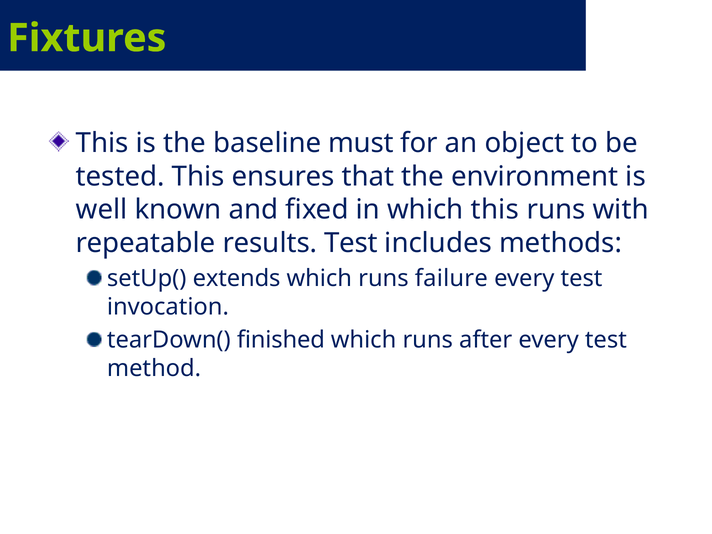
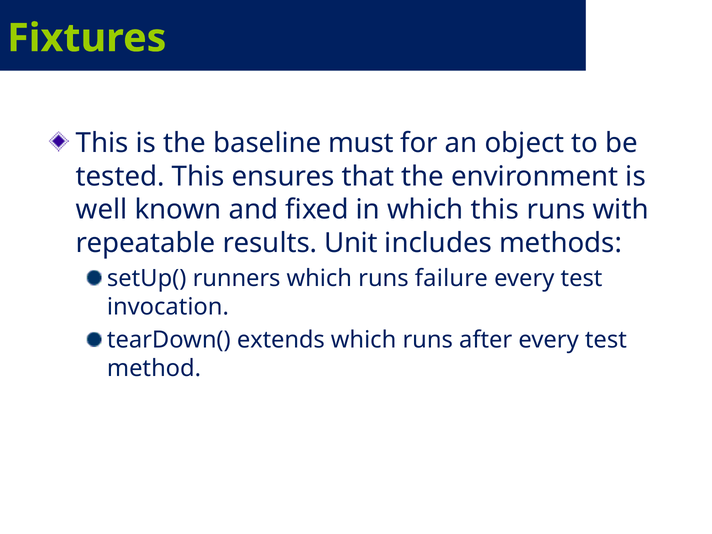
results Test: Test -> Unit (351, 243)
extends: extends -> runners (237, 278)
finished: finished -> extends (281, 340)
